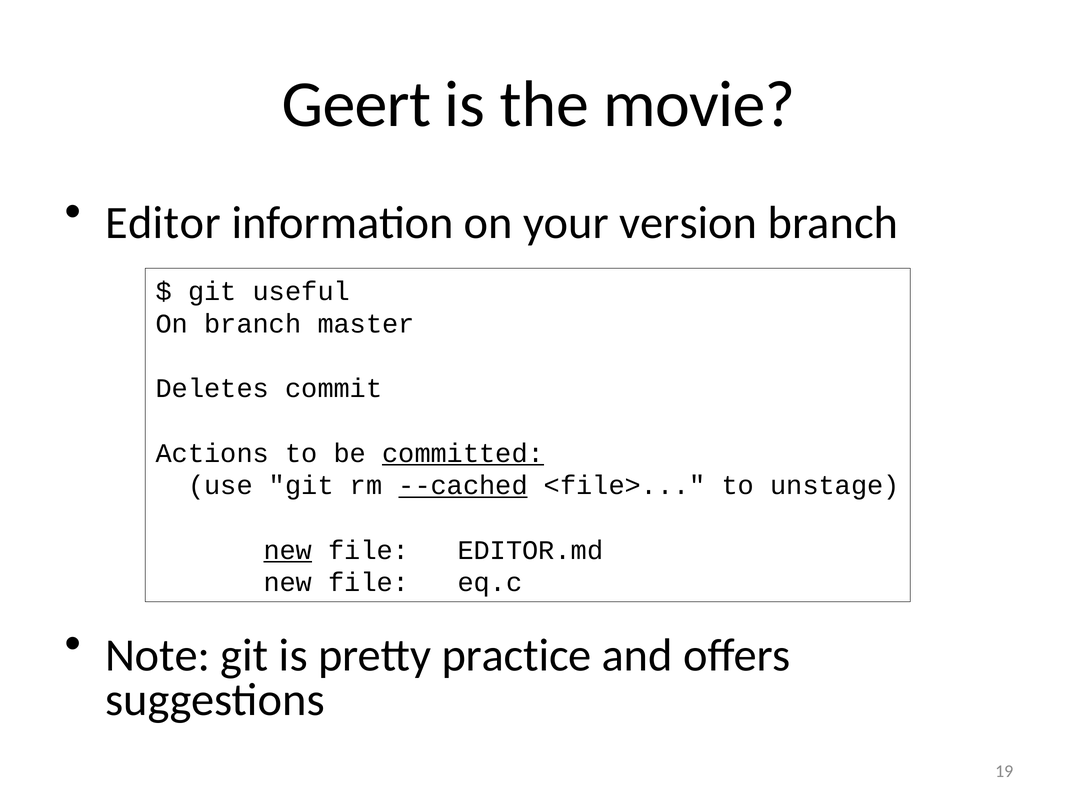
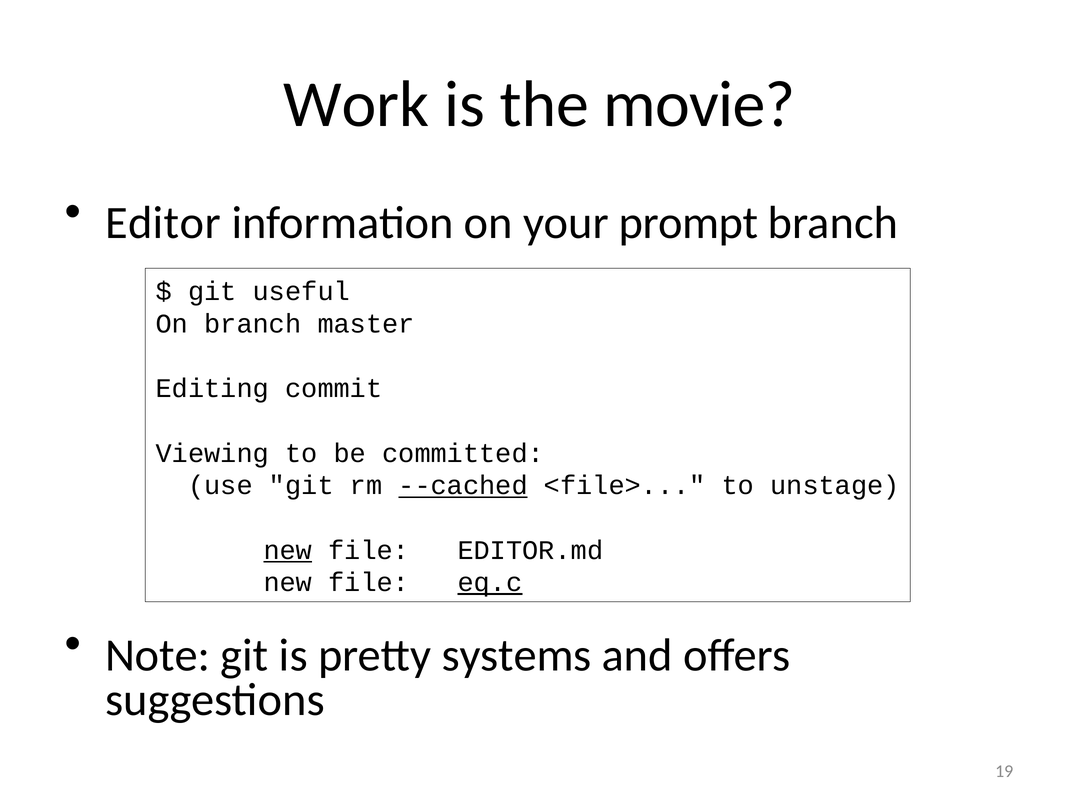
Geert: Geert -> Work (356, 104)
version: version -> prompt (689, 223)
Deletes: Deletes -> Editing (212, 389)
Actions: Actions -> Viewing (212, 453)
committed underline: present -> none (463, 453)
eq.c underline: none -> present (490, 583)
practice: practice -> systems (517, 656)
